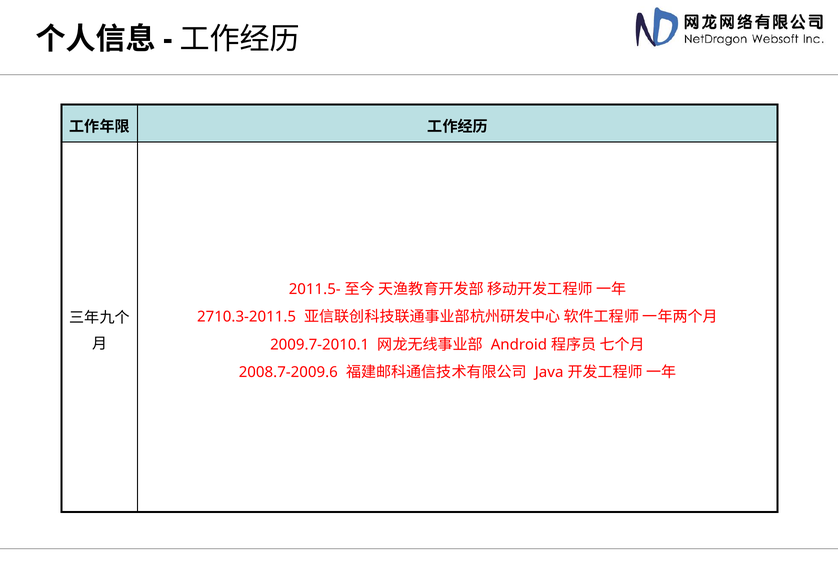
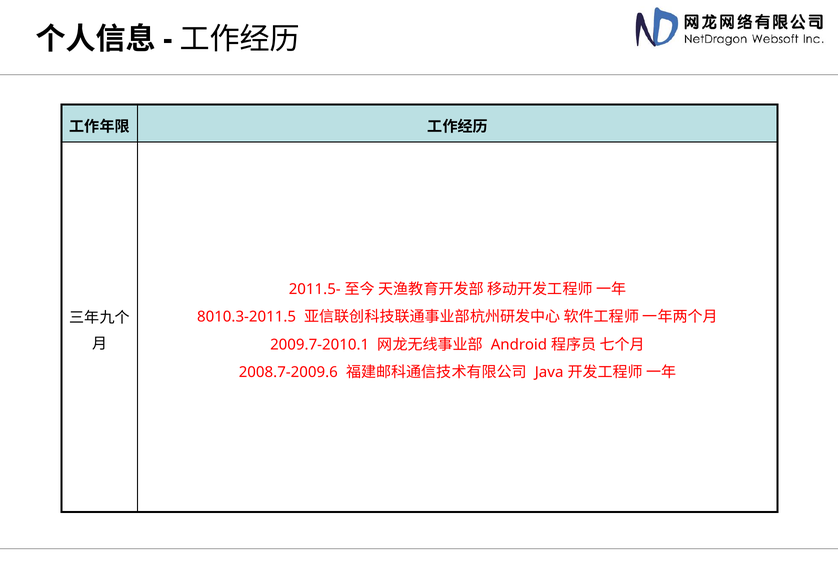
2710.3-2011.5: 2710.3-2011.5 -> 8010.3-2011.5 (247, 317)
